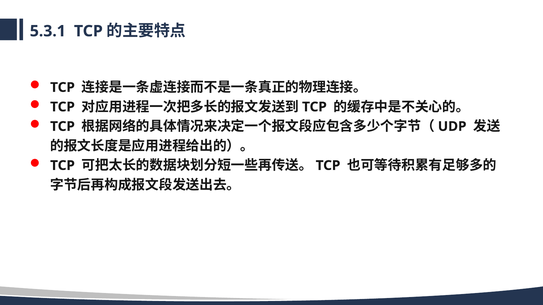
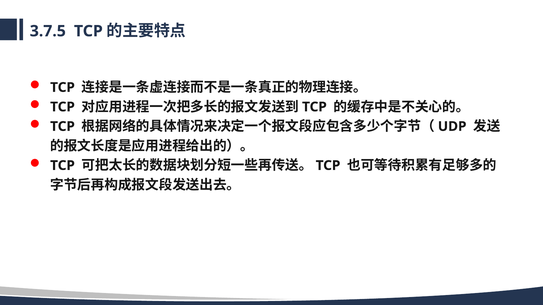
5.3.1: 5.3.1 -> 3.7.5 (48, 31)
